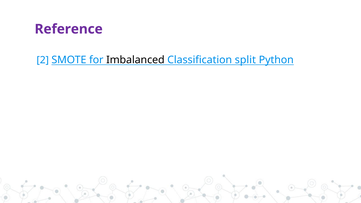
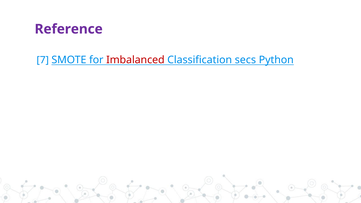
2: 2 -> 7 (43, 60)
Imbalanced colour: black -> red (135, 60)
split: split -> secs (245, 60)
